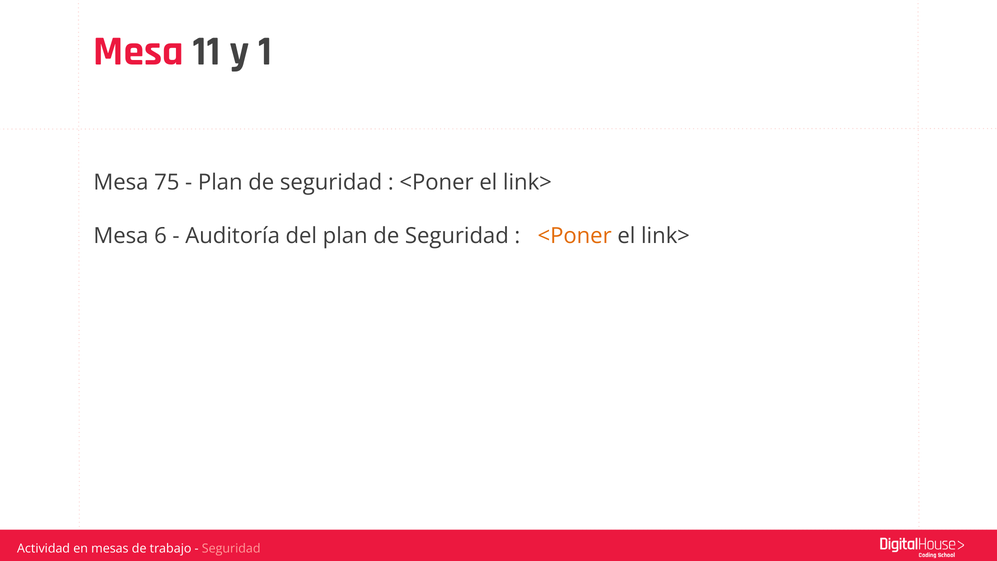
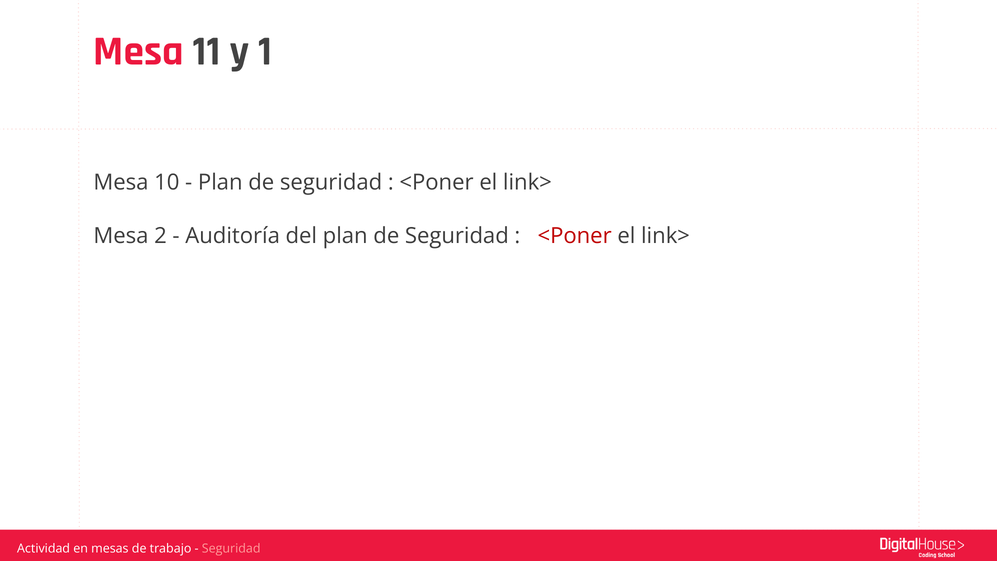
75: 75 -> 10 (167, 183)
6: 6 -> 2 (161, 236)
<Poner colour: orange -> red (575, 236)
